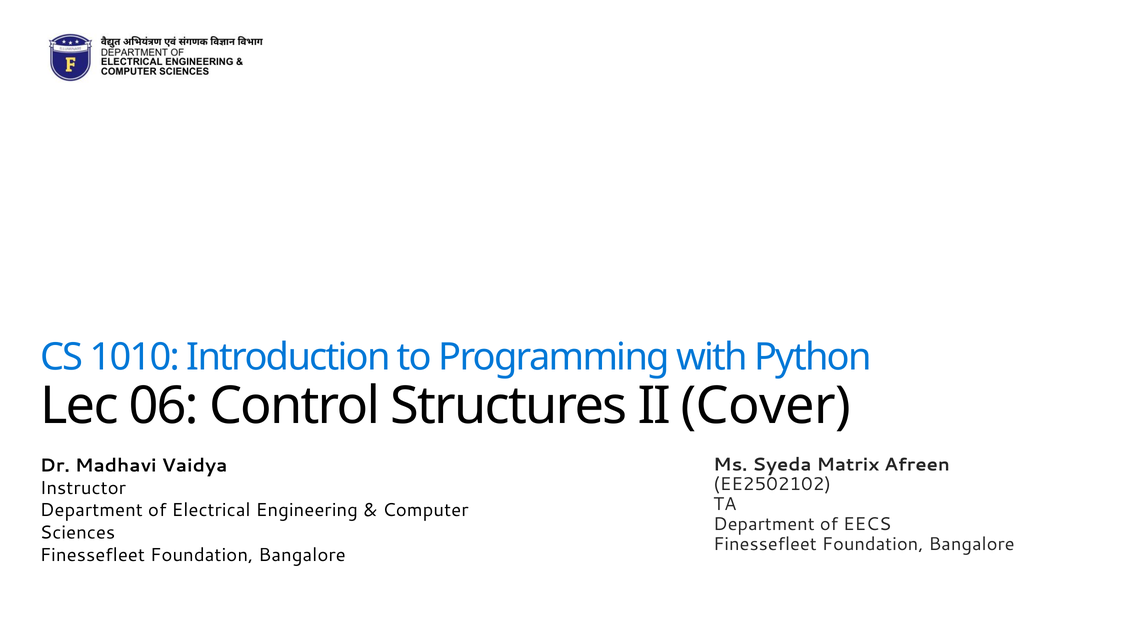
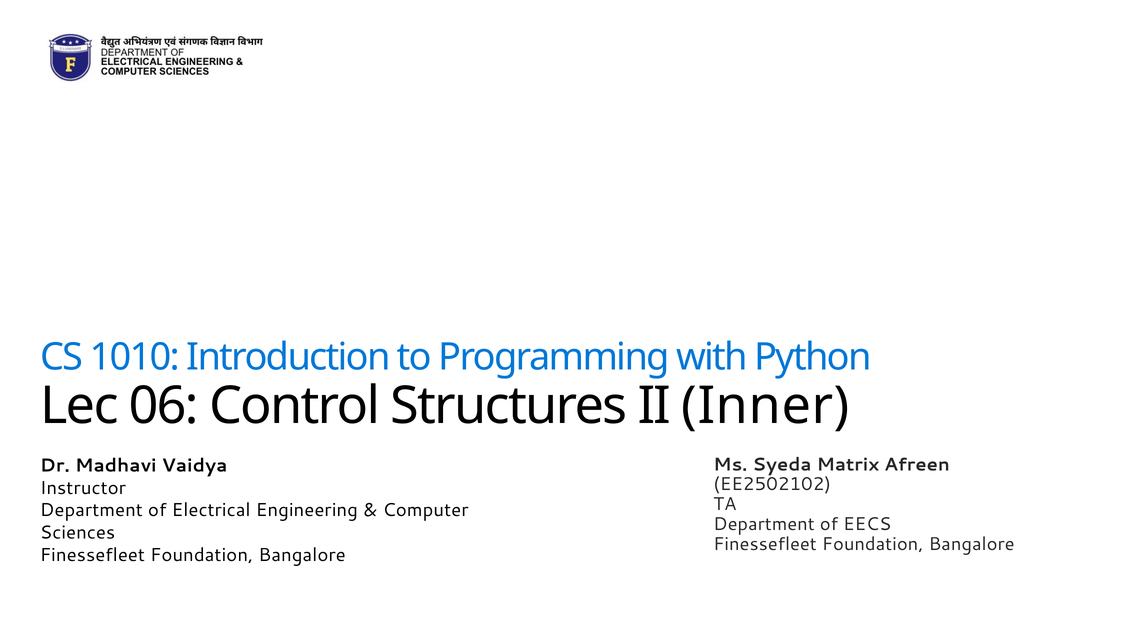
Cover: Cover -> Inner (765, 405)
